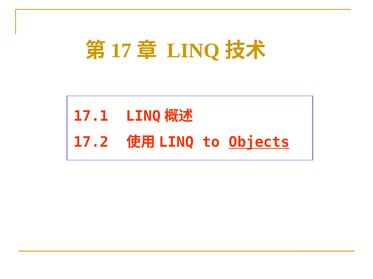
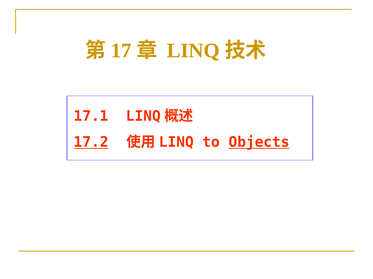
17.2 underline: none -> present (91, 143)
